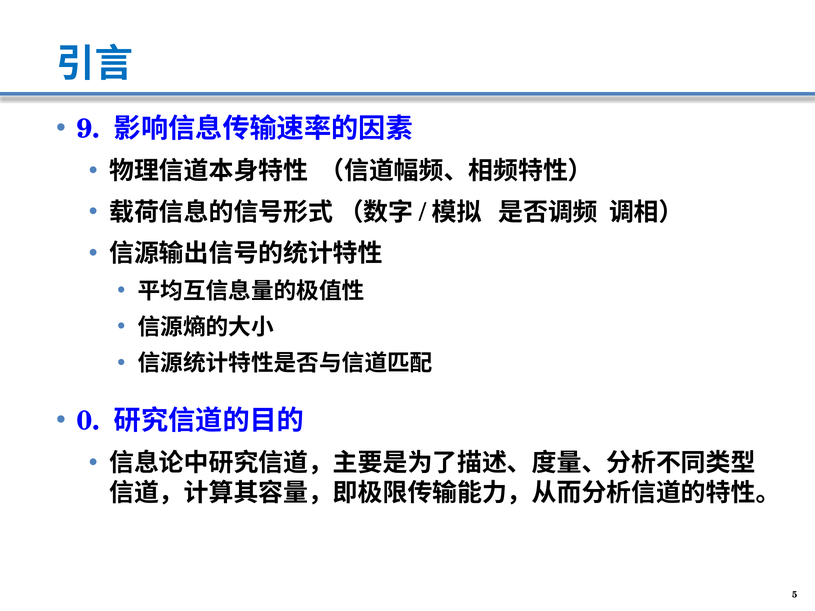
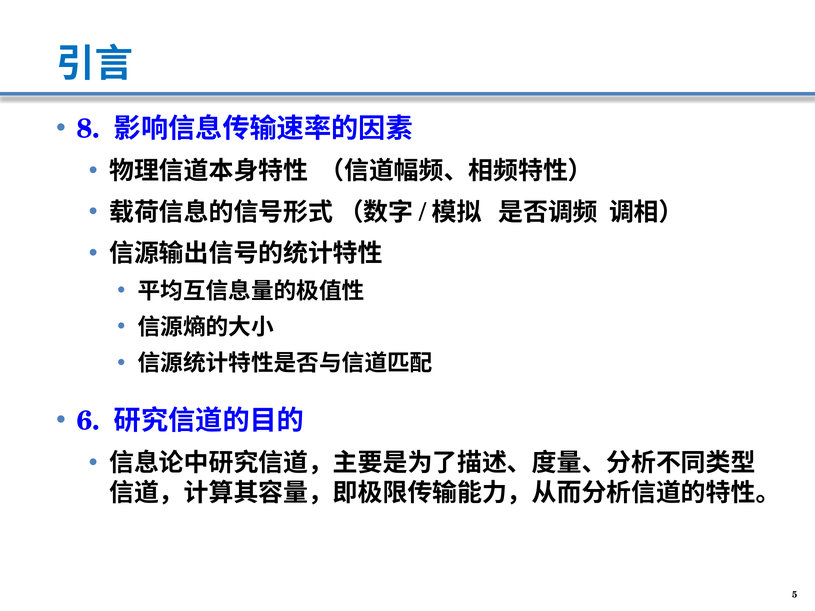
9: 9 -> 8 (88, 129)
0: 0 -> 6 (88, 421)
